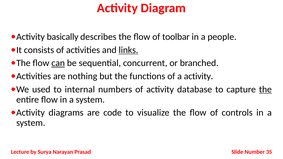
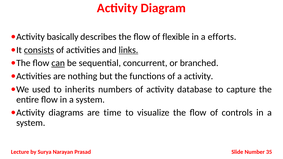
toolbar: toolbar -> flexible (176, 37)
people: people -> efforts (222, 37)
consists underline: none -> present (39, 50)
internal: internal -> inherits (80, 89)
the underline: present -> none (265, 89)
code: code -> time (112, 113)
